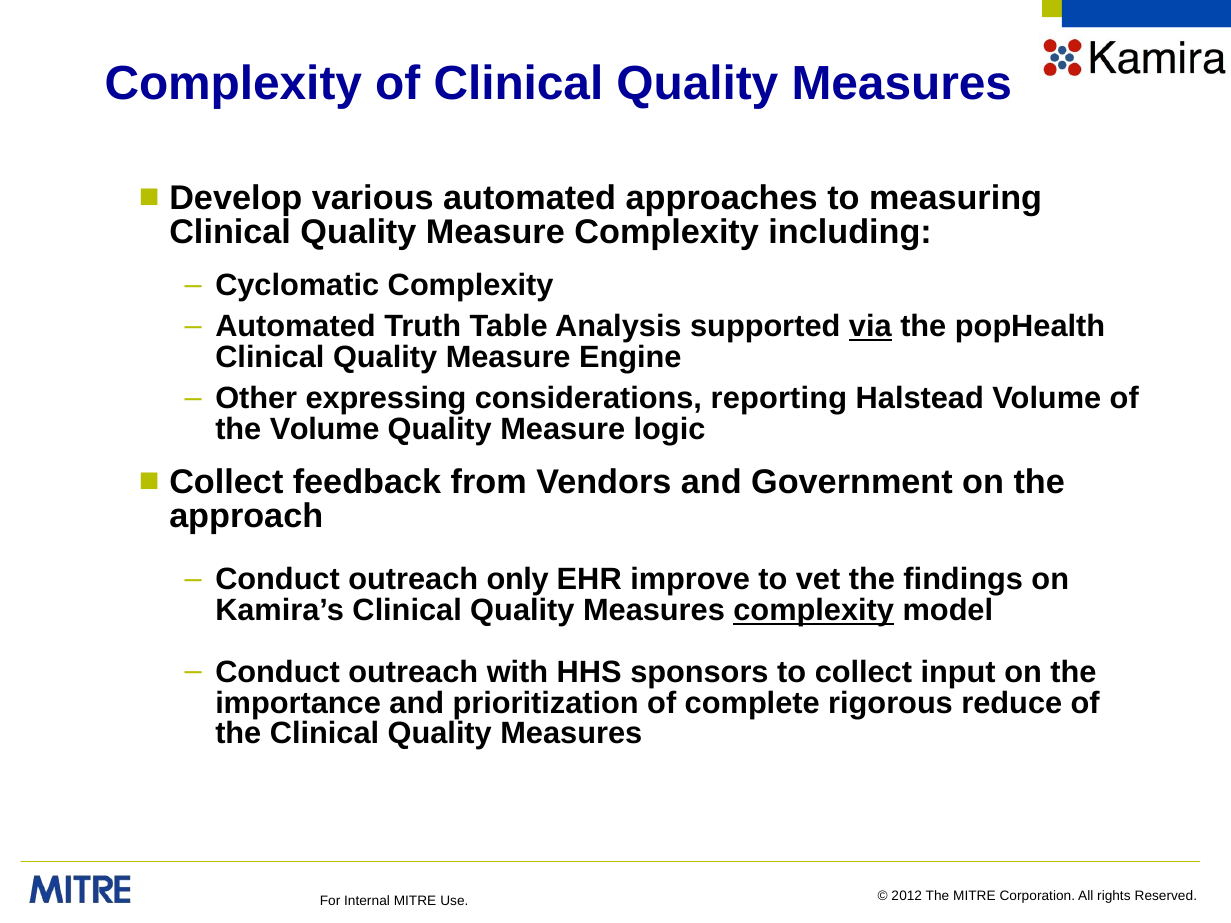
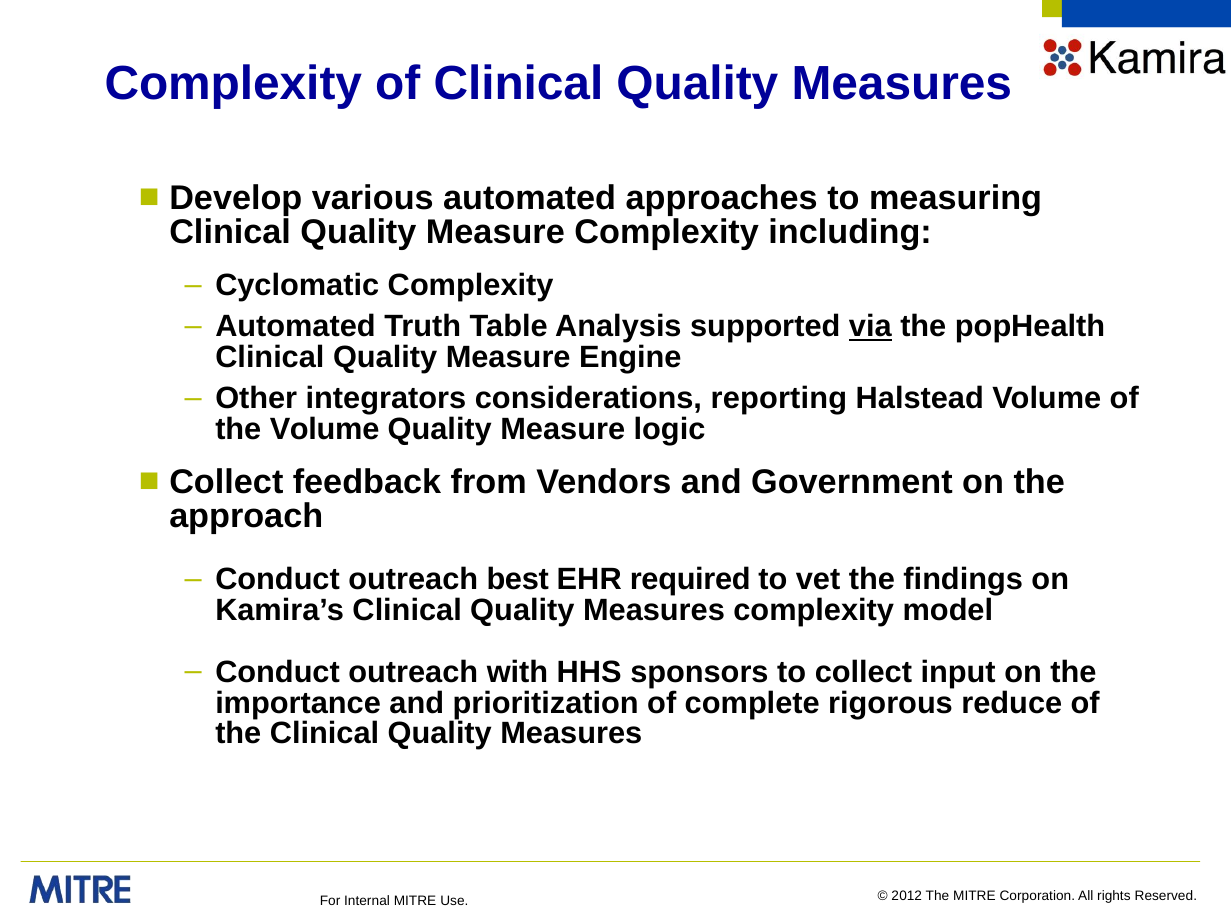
expressing: expressing -> integrators (386, 399)
only: only -> best (518, 580)
improve: improve -> required (690, 580)
complexity underline: present -> none (814, 611)
